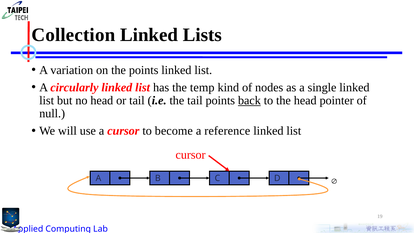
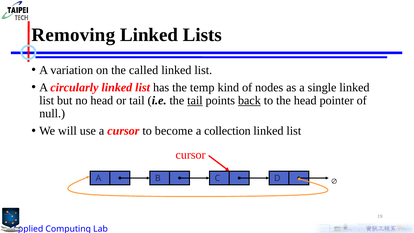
Collection: Collection -> Removing (73, 35)
the points: points -> called (144, 70)
tail underline: none -> present (195, 100)
reference: reference -> collection (227, 131)
